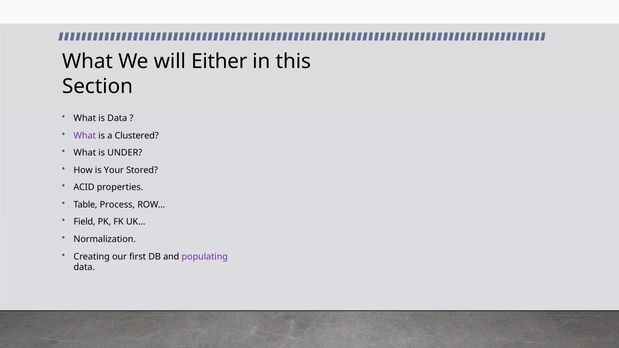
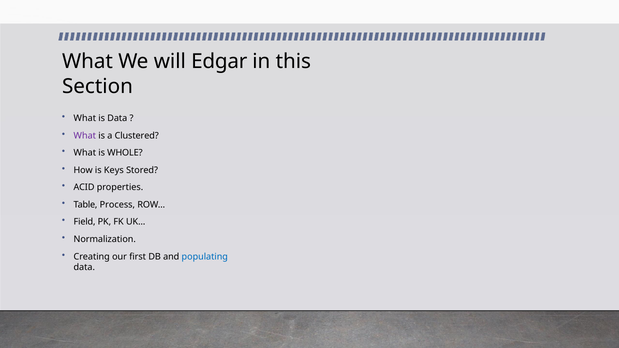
Either: Either -> Edgar (219, 62)
UNDER: UNDER -> WHOLE (125, 153)
Your: Your -> Keys (114, 170)
populating colour: purple -> blue (205, 257)
